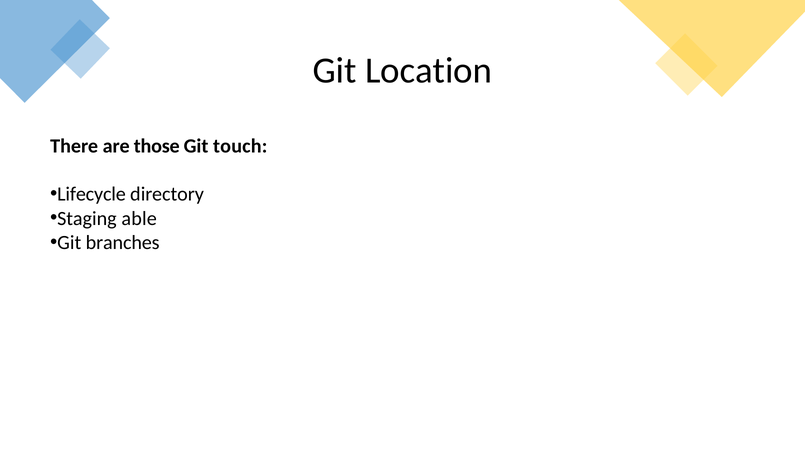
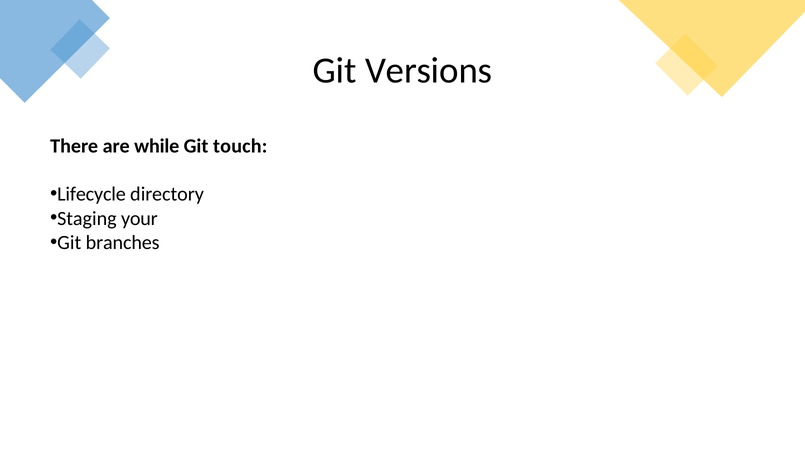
Location: Location -> Versions (429, 71)
those: those -> while (157, 146)
able: able -> your (139, 218)
